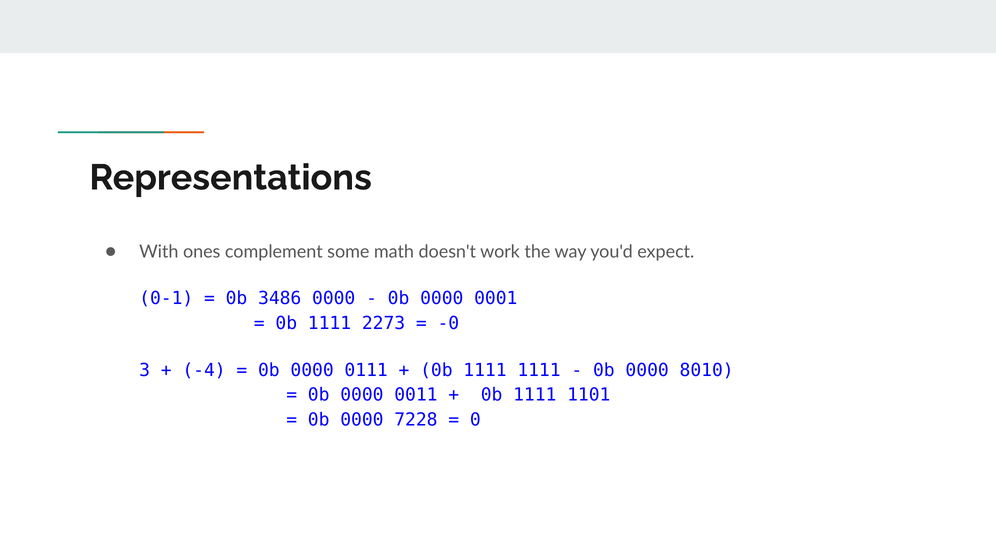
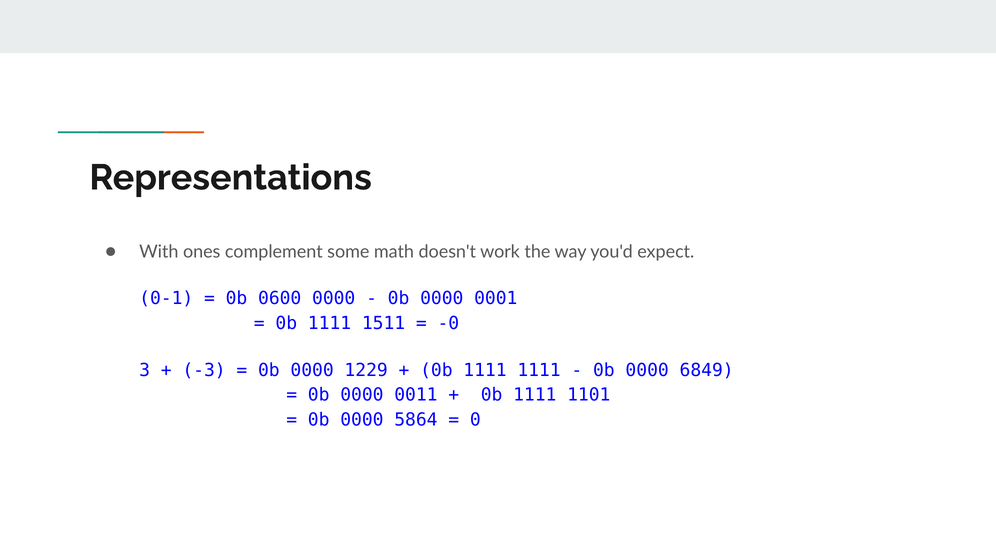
3486: 3486 -> 0600 (280, 299)
2273: 2273 -> 1511 (384, 323)
-4: -4 -> -3 (204, 370)
0111: 0111 -> 1229 (366, 370)
8010: 8010 -> 6849 (707, 370)
7228: 7228 -> 5864 (416, 420)
